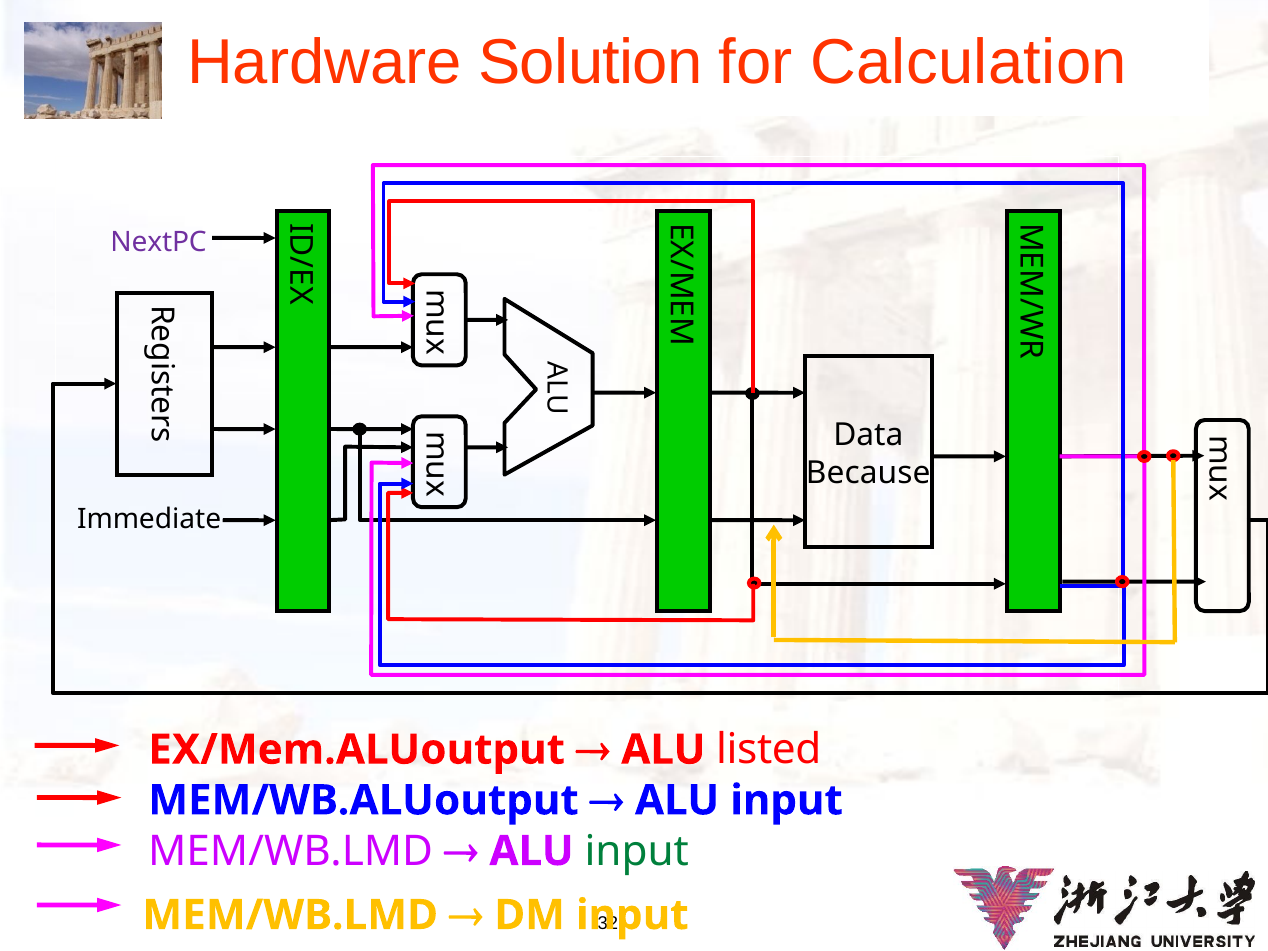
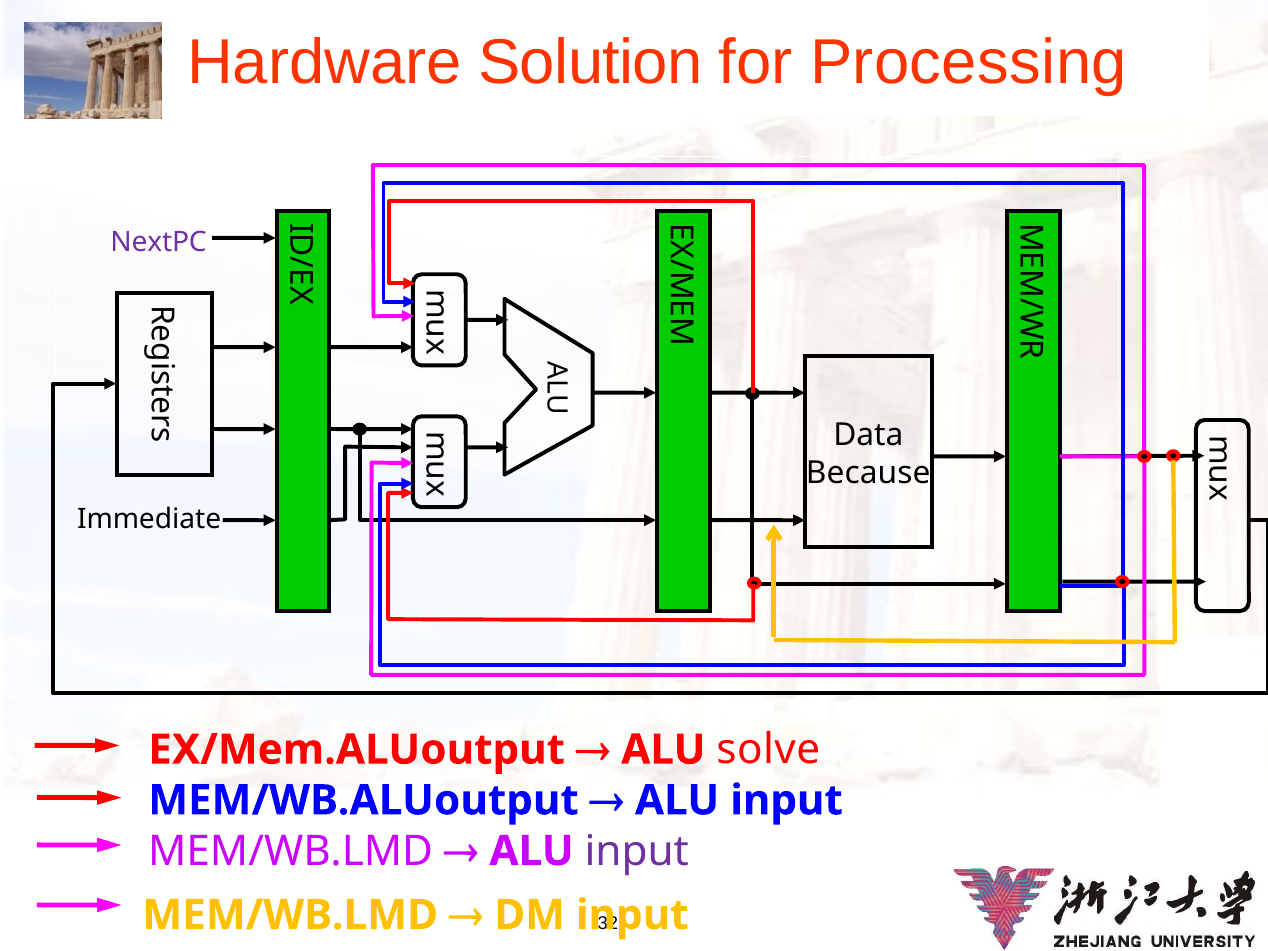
Calculation: Calculation -> Processing (969, 62)
listed: listed -> solve (768, 750)
input colour: green -> purple (637, 851)
